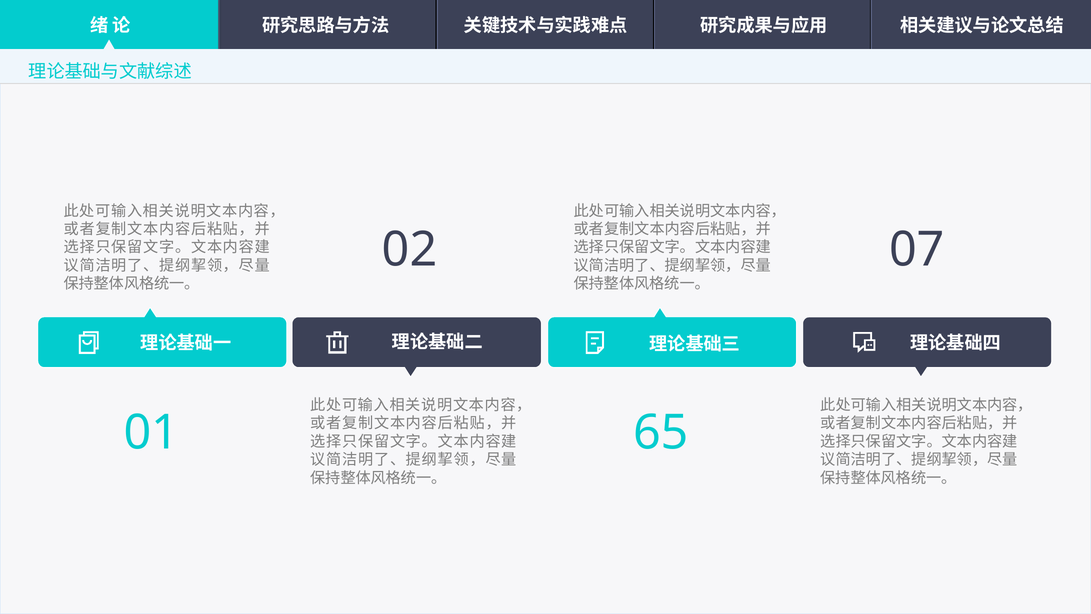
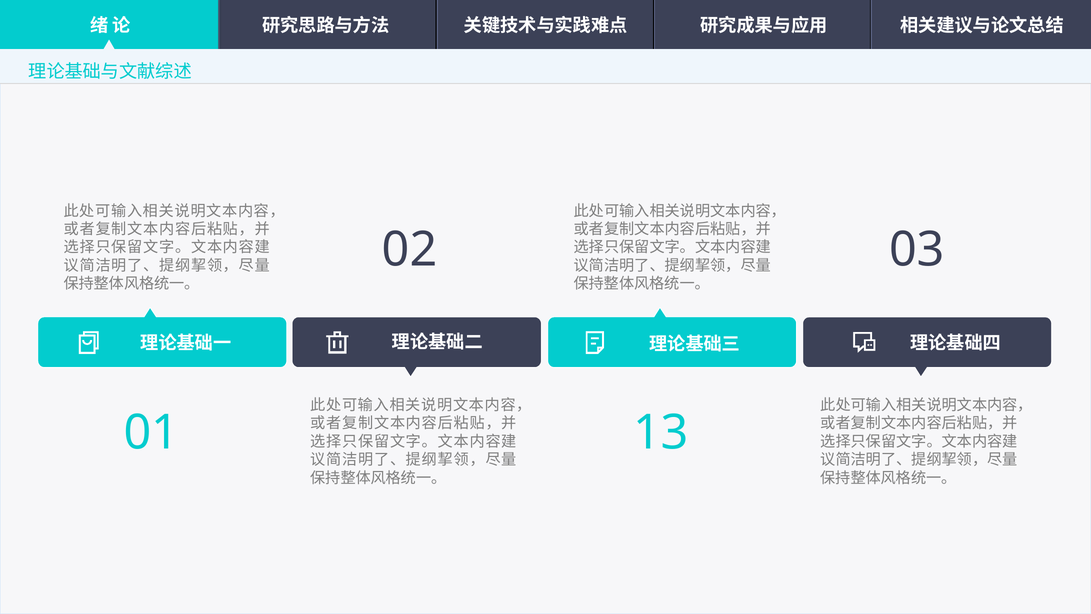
07: 07 -> 03 (917, 250)
65: 65 -> 13 (661, 433)
